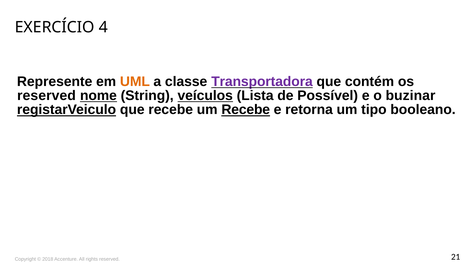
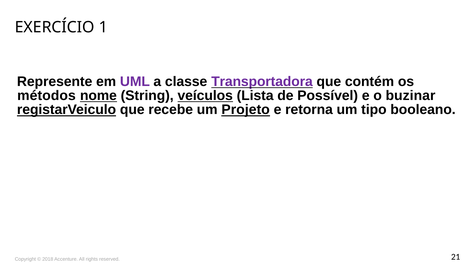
4: 4 -> 1 (103, 27)
UML colour: orange -> purple (135, 82)
reserved: reserved -> métodos (46, 96)
um Recebe: Recebe -> Projeto (246, 110)
